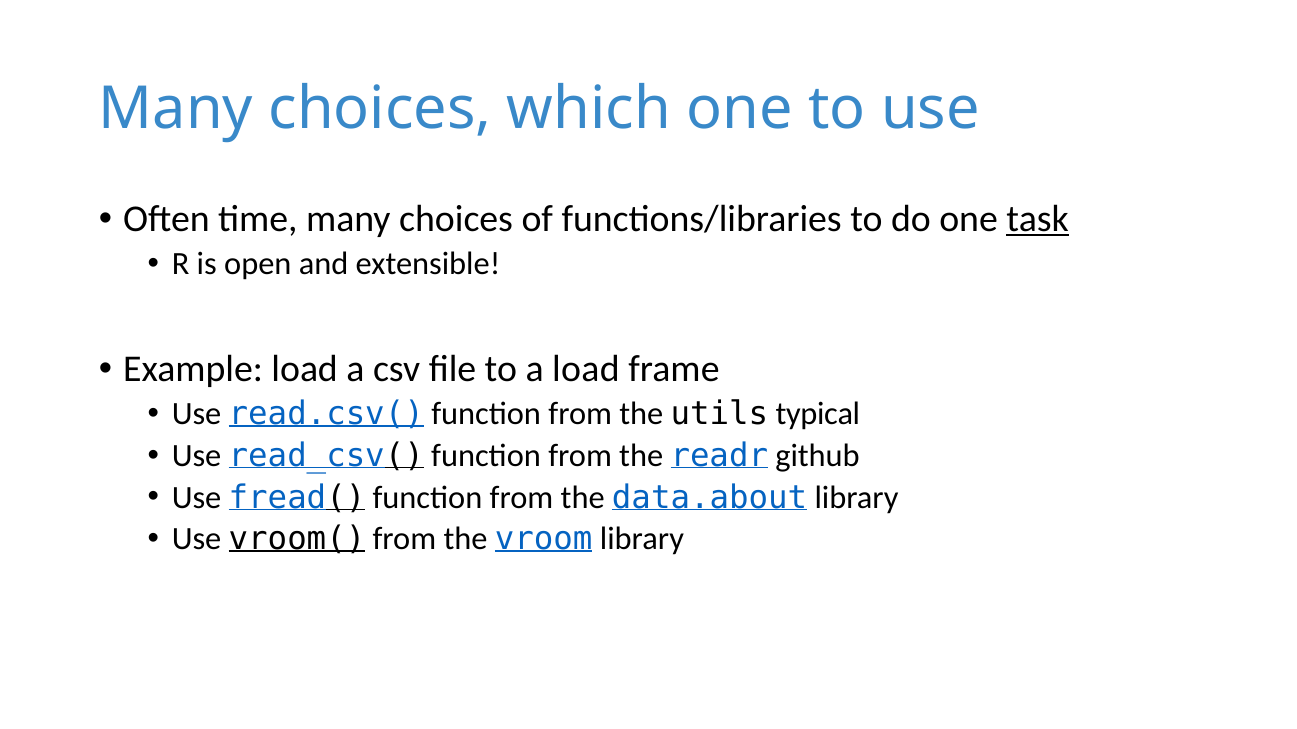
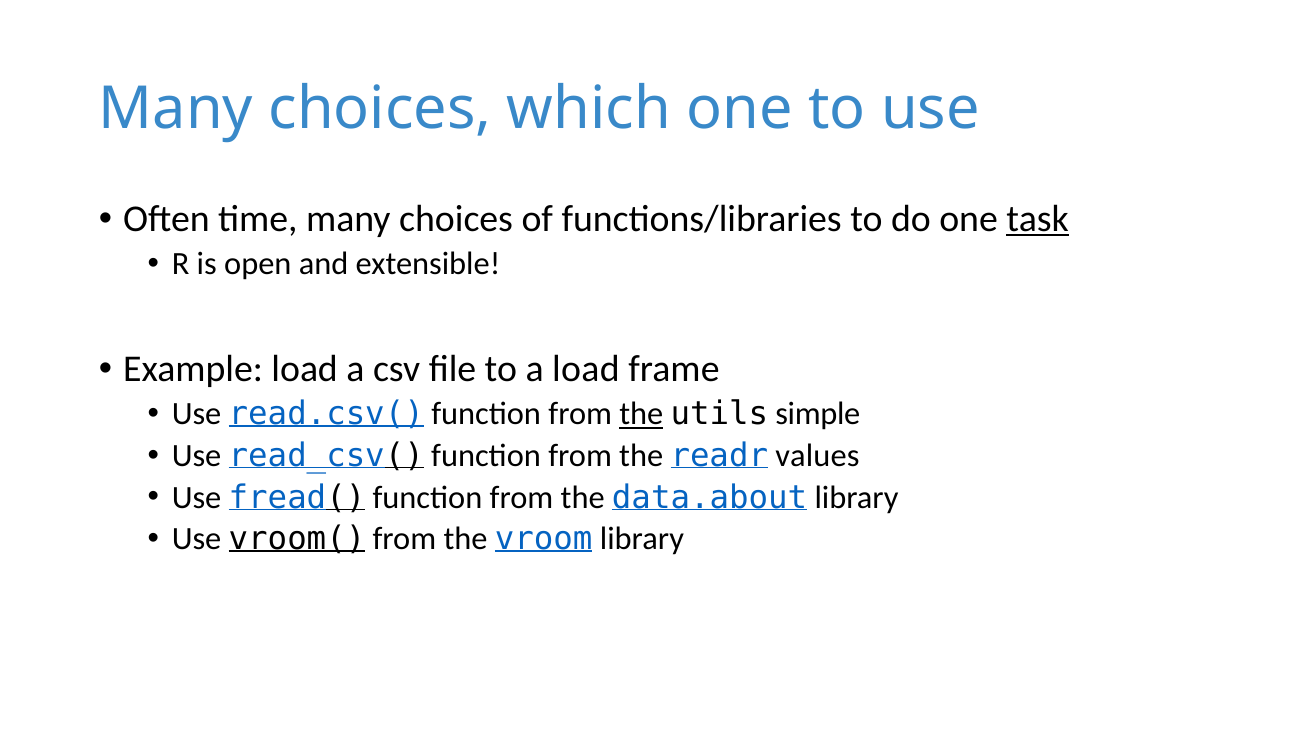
the underline: none -> present (641, 414)
typical: typical -> simple (818, 414)
github: github -> values (817, 456)
